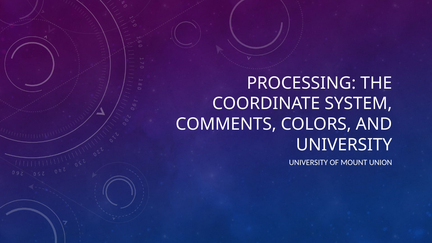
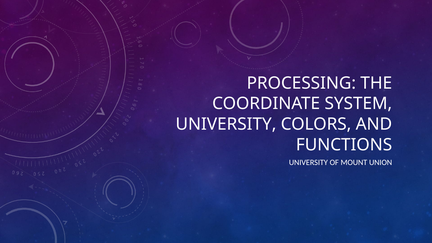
COMMENTS: COMMENTS -> UNIVERSITY (226, 124)
UNIVERSITY: UNIVERSITY -> FUNCTIONS (344, 145)
